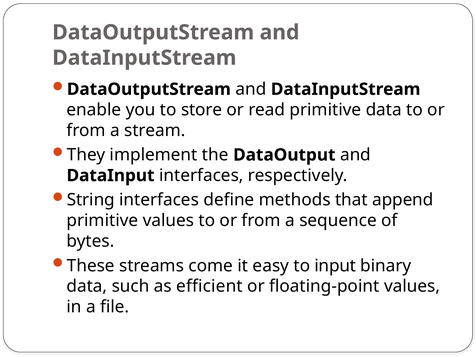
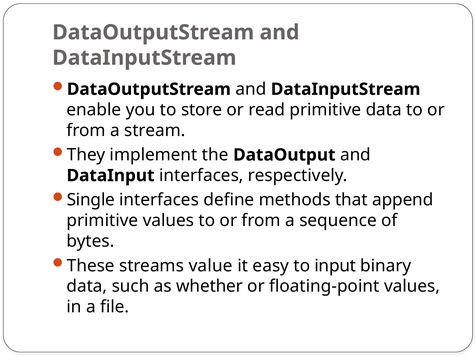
String: String -> Single (91, 200)
come: come -> value (211, 266)
efficient: efficient -> whether (210, 286)
